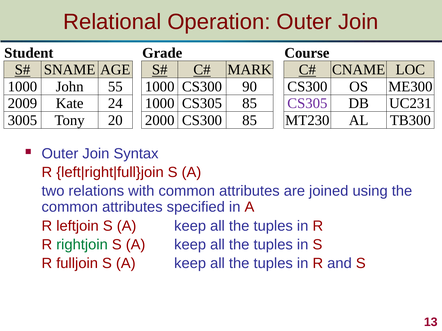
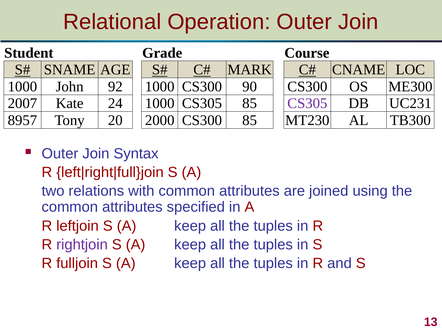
55: 55 -> 92 (115, 87)
2009: 2009 -> 2007 (22, 104)
3005: 3005 -> 8957 (22, 120)
rightjoin colour: green -> purple (82, 245)
